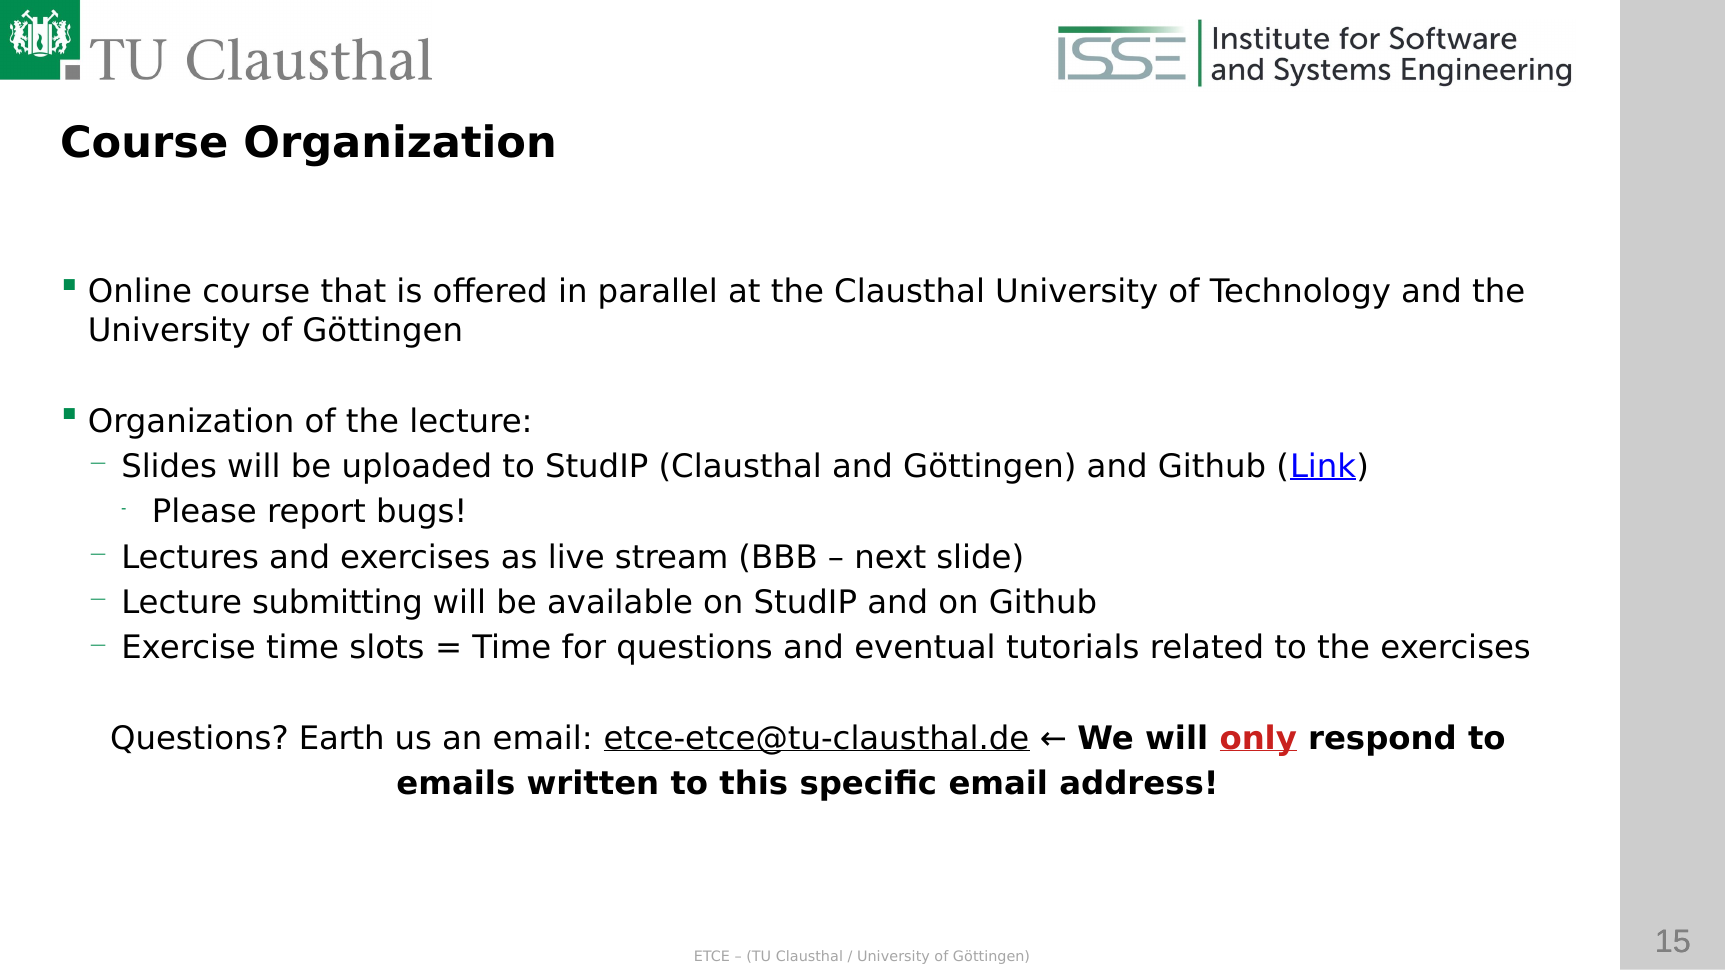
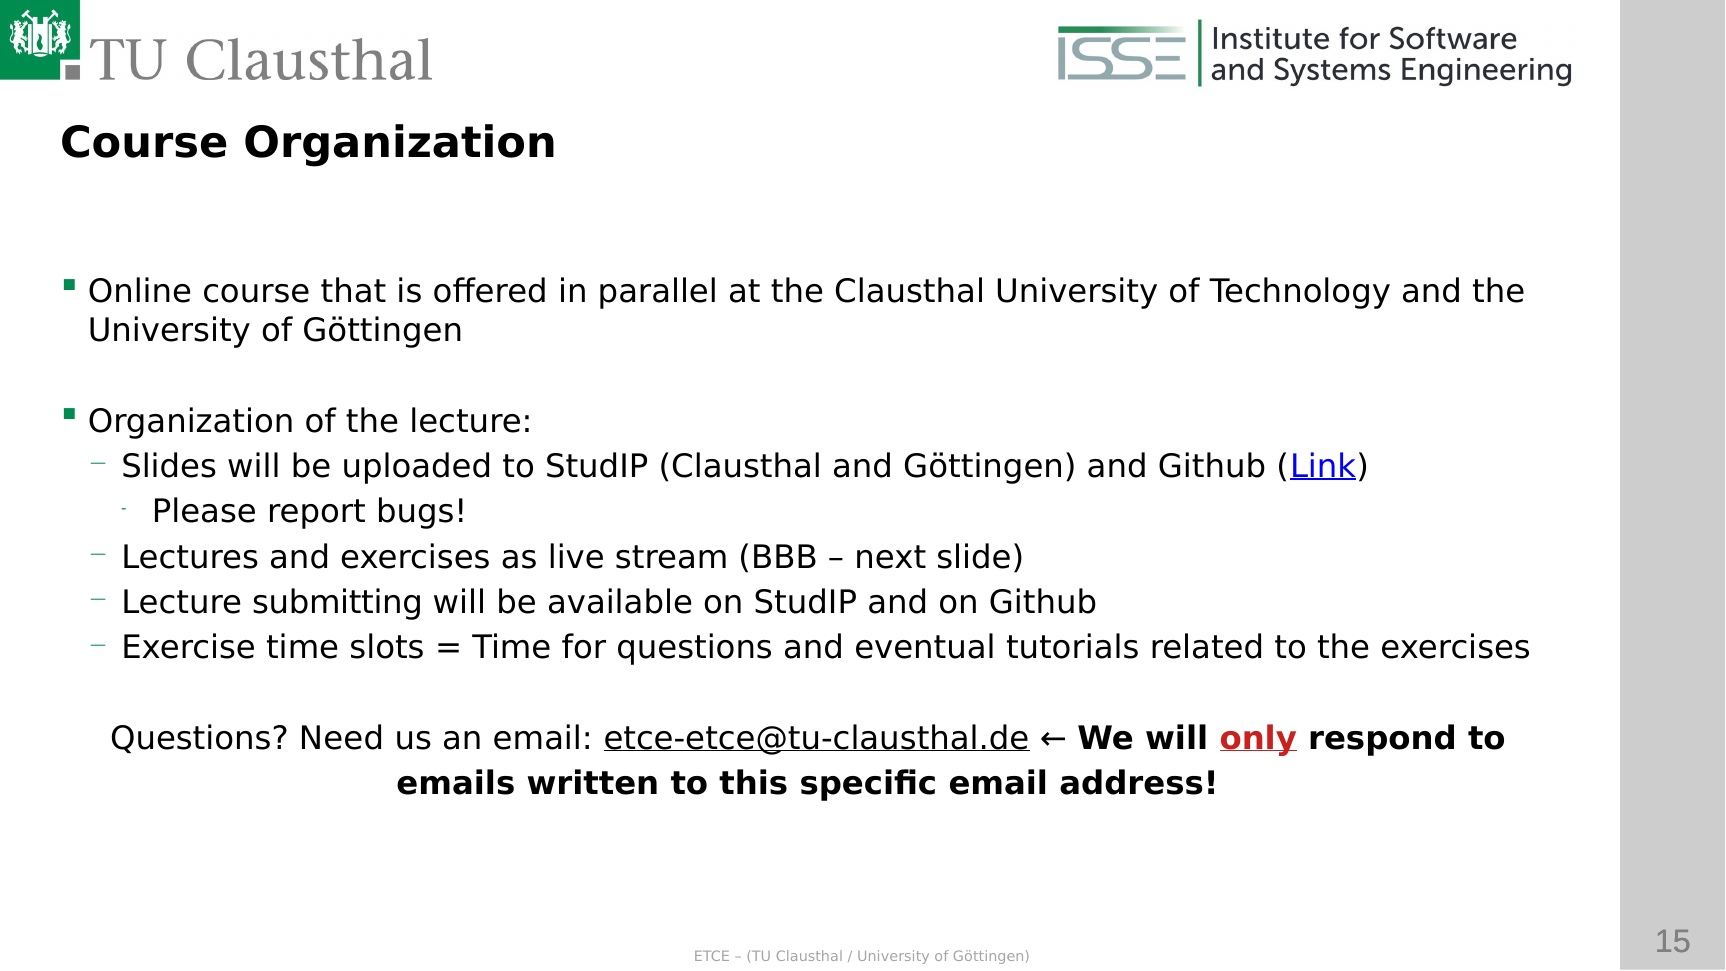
Earth: Earth -> Need (342, 739)
